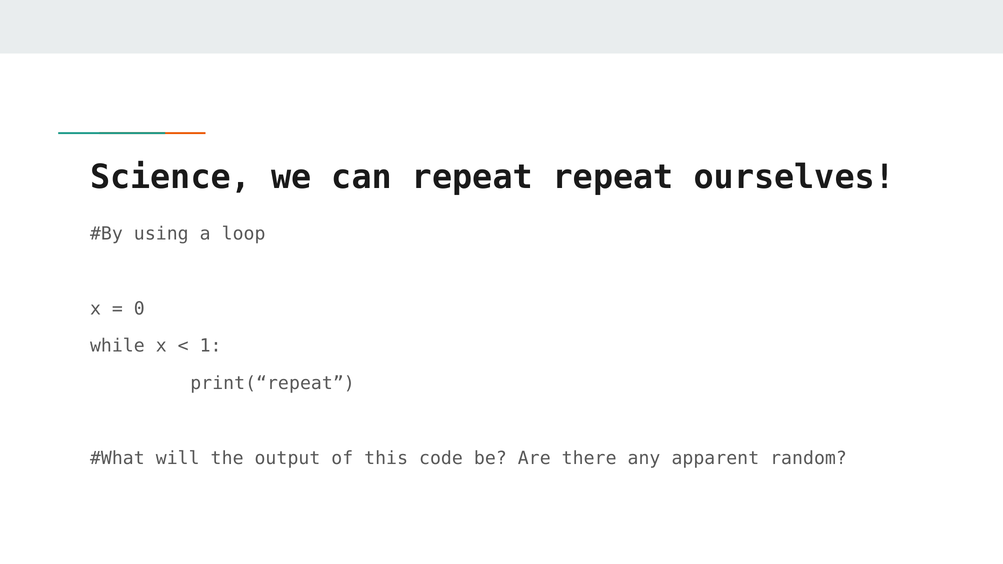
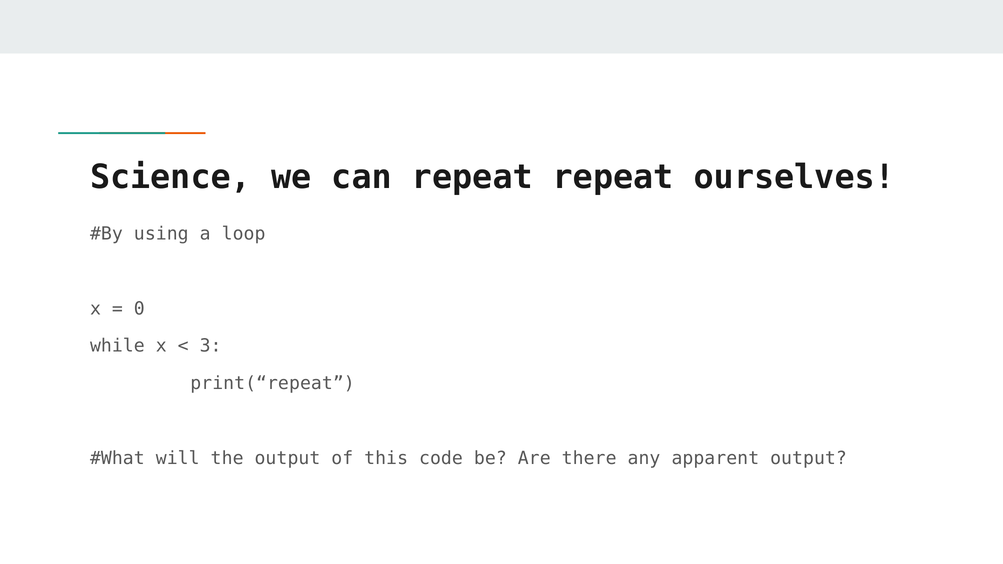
1: 1 -> 3 (211, 346)
apparent random: random -> output (808, 458)
